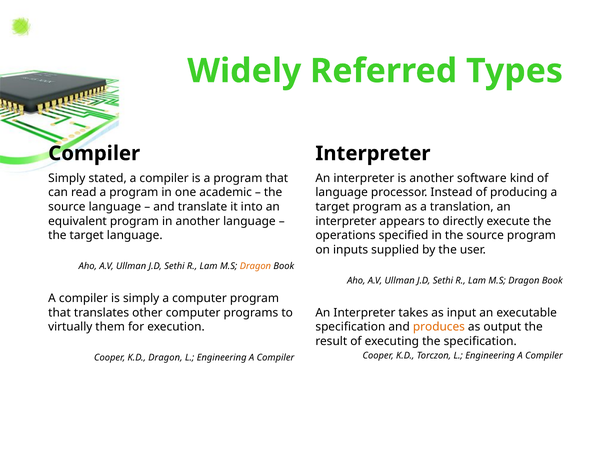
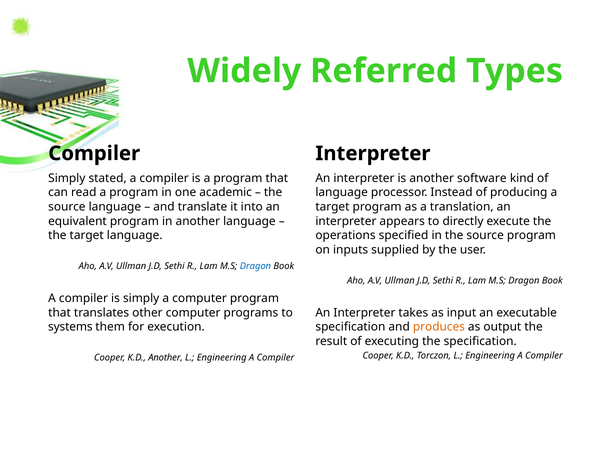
Dragon colour: orange -> blue (255, 267)
virtually: virtually -> systems (70, 327)
K.D Dragon: Dragon -> Another (166, 358)
